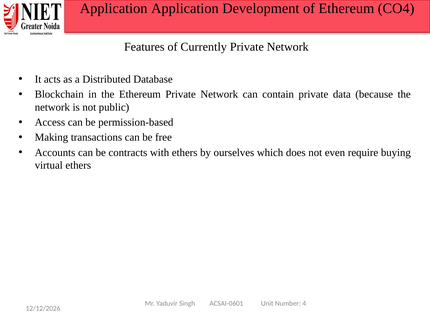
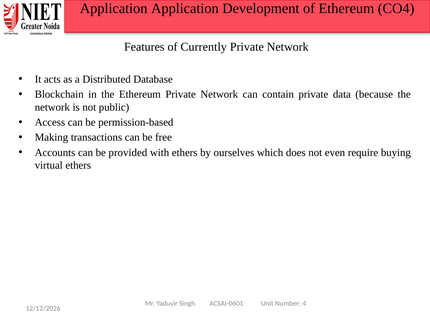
contracts: contracts -> provided (128, 152)
